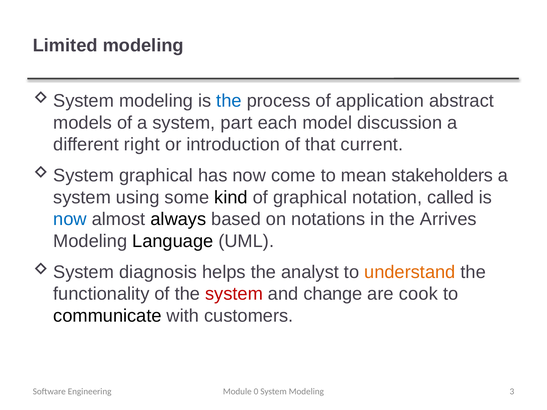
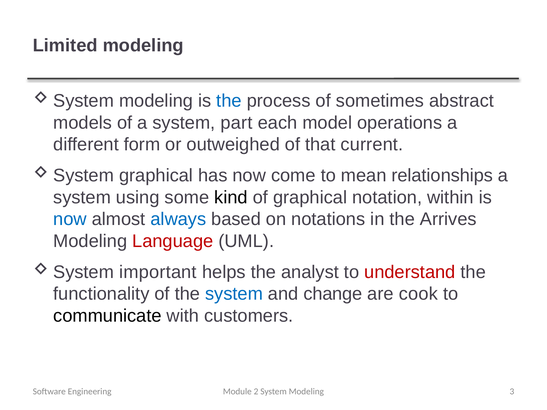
application: application -> sometimes (380, 101)
discussion: discussion -> operations (400, 123)
right: right -> form (142, 145)
introduction: introduction -> outweighed (233, 145)
stakeholders: stakeholders -> relationships (442, 176)
called: called -> within (450, 198)
always colour: black -> blue (178, 219)
Language colour: black -> red (173, 241)
diagnosis: diagnosis -> important (158, 272)
understand colour: orange -> red (410, 272)
system colour: red -> blue (234, 294)
0: 0 -> 2 (256, 392)
